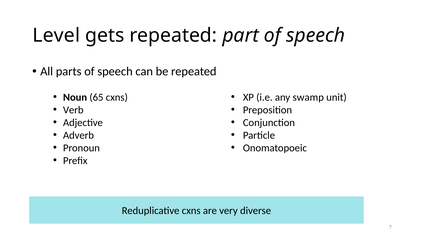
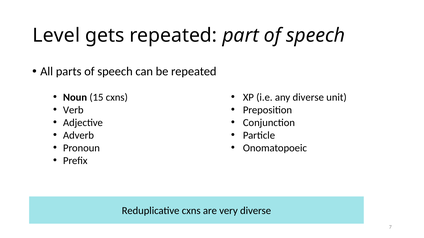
65: 65 -> 15 (96, 97)
any swamp: swamp -> diverse (308, 97)
